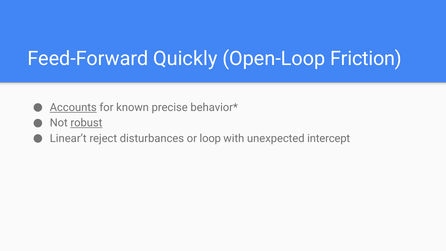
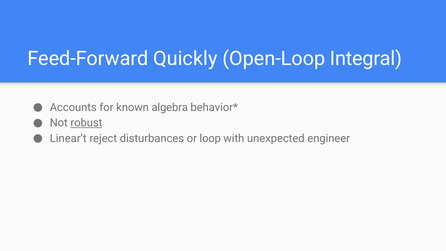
Friction: Friction -> Integral (366, 58)
Accounts underline: present -> none (73, 108)
precise: precise -> algebra (170, 108)
intercept: intercept -> engineer (329, 138)
